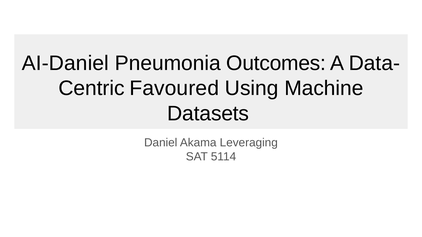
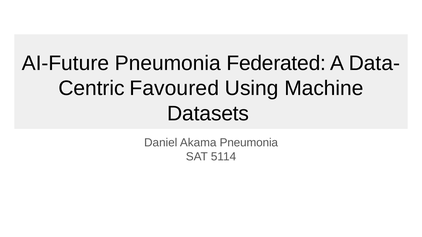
AI-Daniel: AI-Daniel -> AI-Future (65, 63)
Outcomes: Outcomes -> Federated (276, 63)
Akama Leveraging: Leveraging -> Pneumonia (249, 143)
